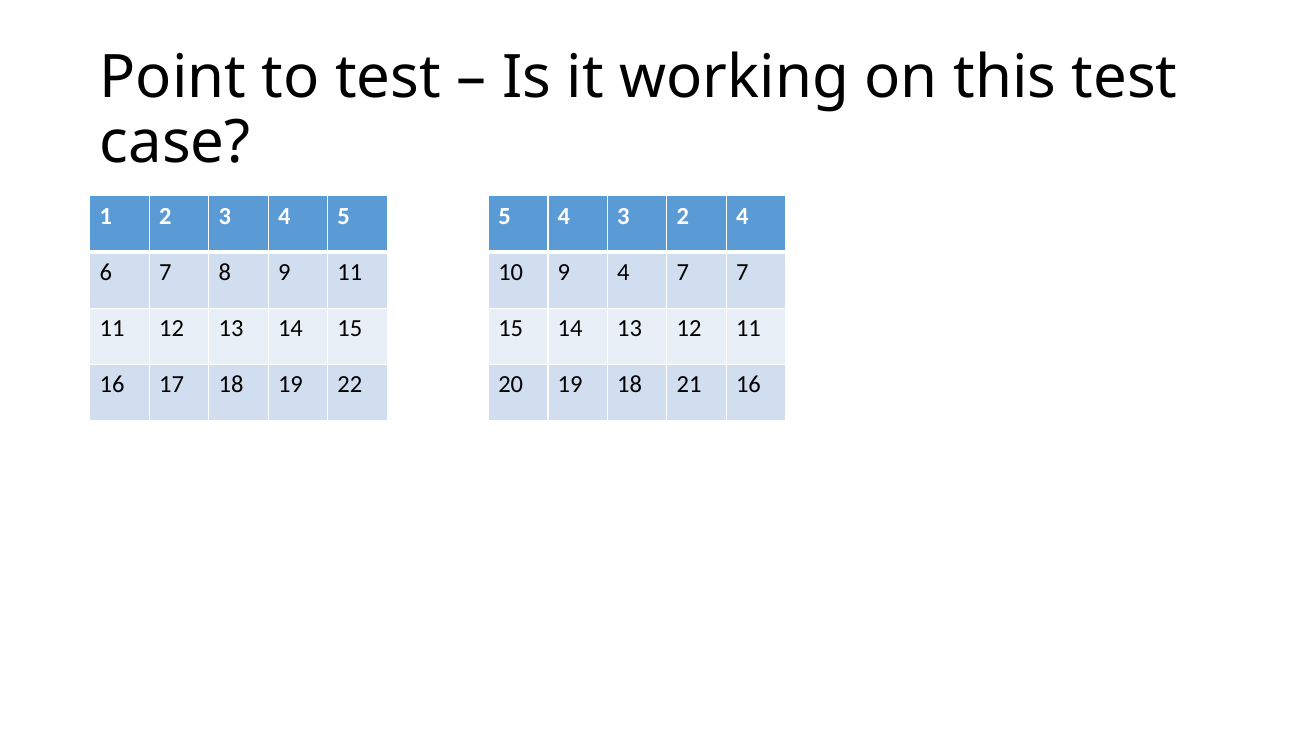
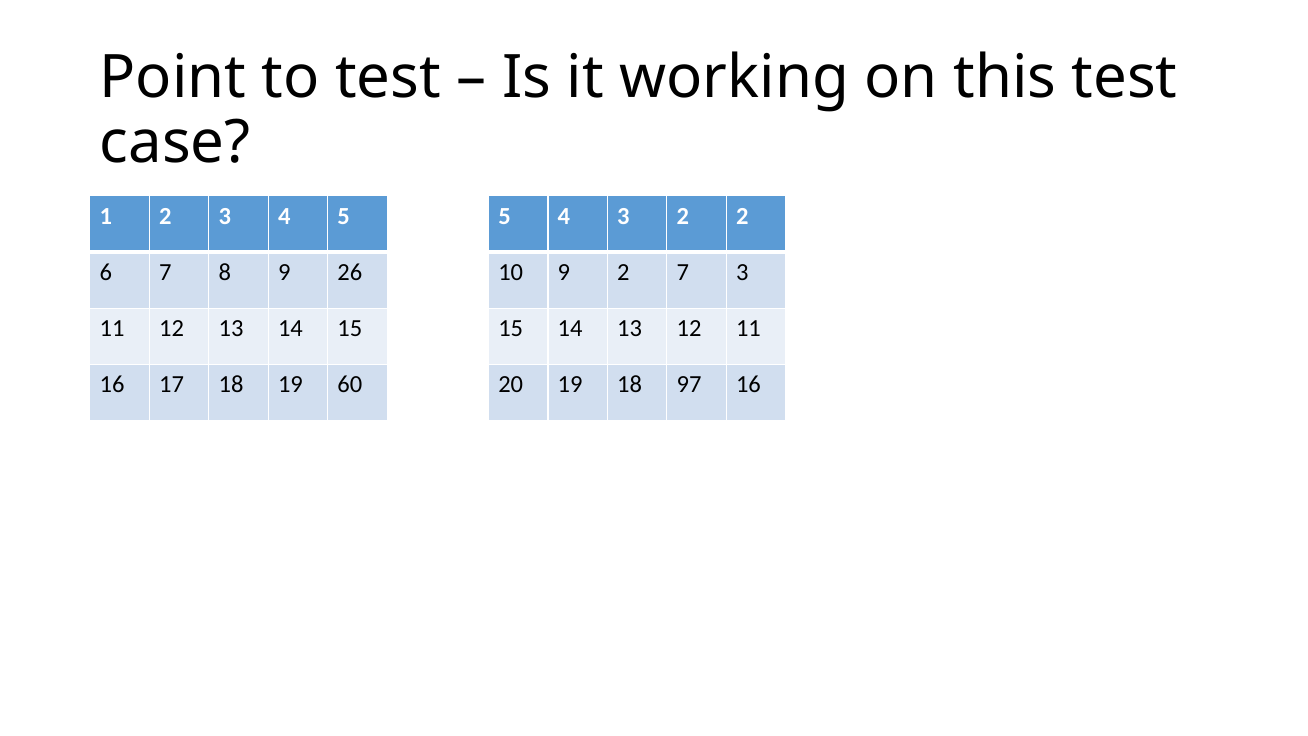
2 4: 4 -> 2 (742, 216)
9 11: 11 -> 26 (350, 272)
9 4: 4 -> 2 (623, 272)
7 7: 7 -> 3 (742, 272)
22: 22 -> 60 (350, 384)
21: 21 -> 97 (689, 384)
